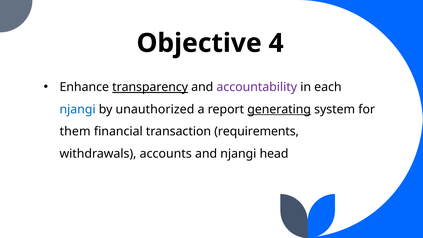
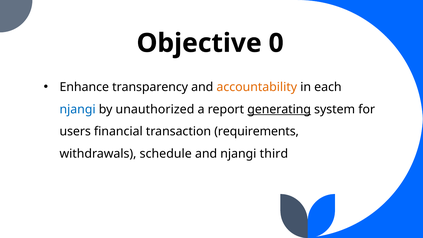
4: 4 -> 0 (276, 43)
transparency underline: present -> none (150, 87)
accountability colour: purple -> orange (257, 87)
them: them -> users (75, 132)
accounts: accounts -> schedule (166, 154)
head: head -> third (274, 154)
